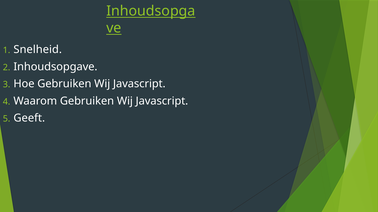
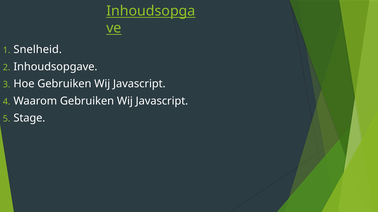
Geeft: Geeft -> Stage (29, 118)
